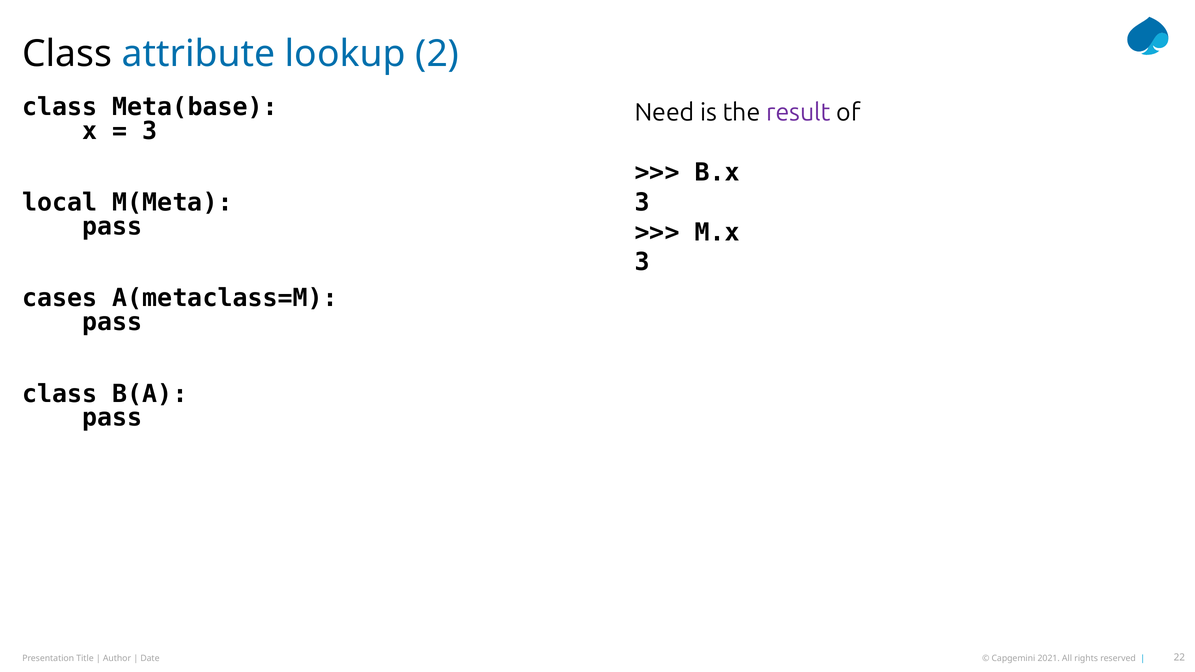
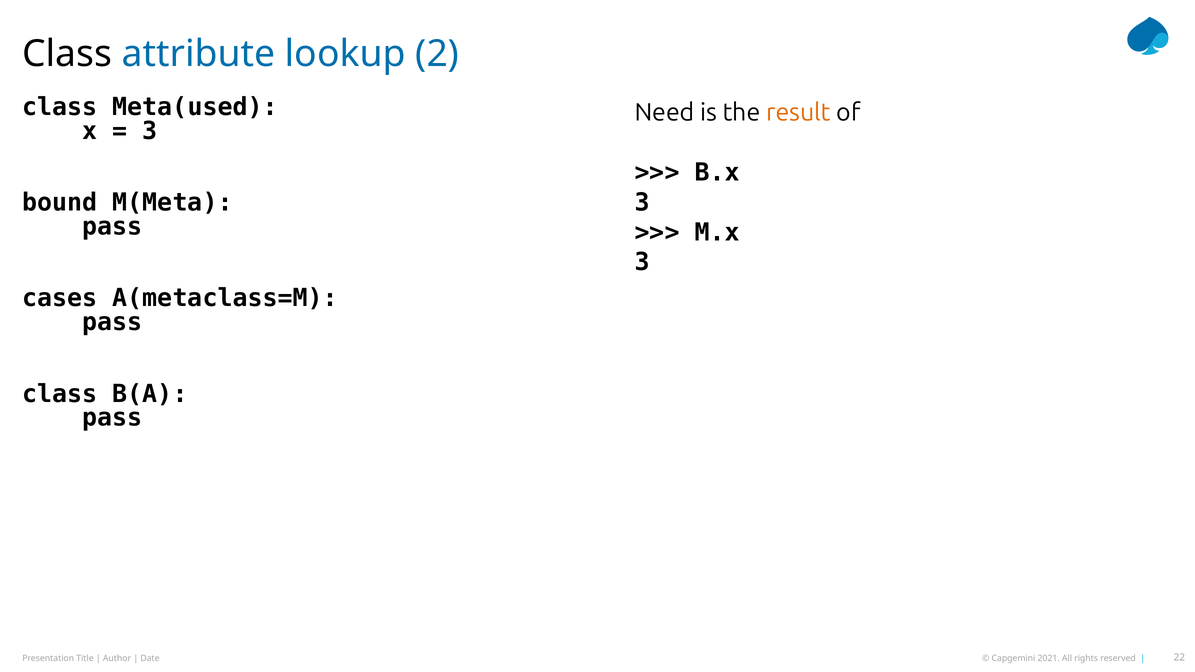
Meta(base: Meta(base -> Meta(used (195, 107)
result colour: purple -> orange (798, 113)
local: local -> bound (60, 203)
